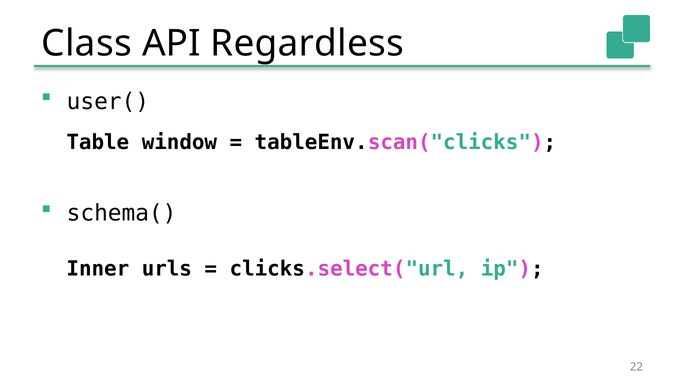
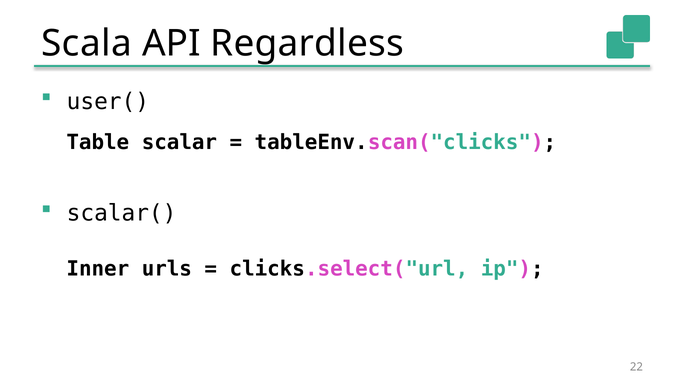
Class: Class -> Scala (87, 44)
window: window -> scalar (179, 142)
schema(: schema( -> scalar( (122, 213)
